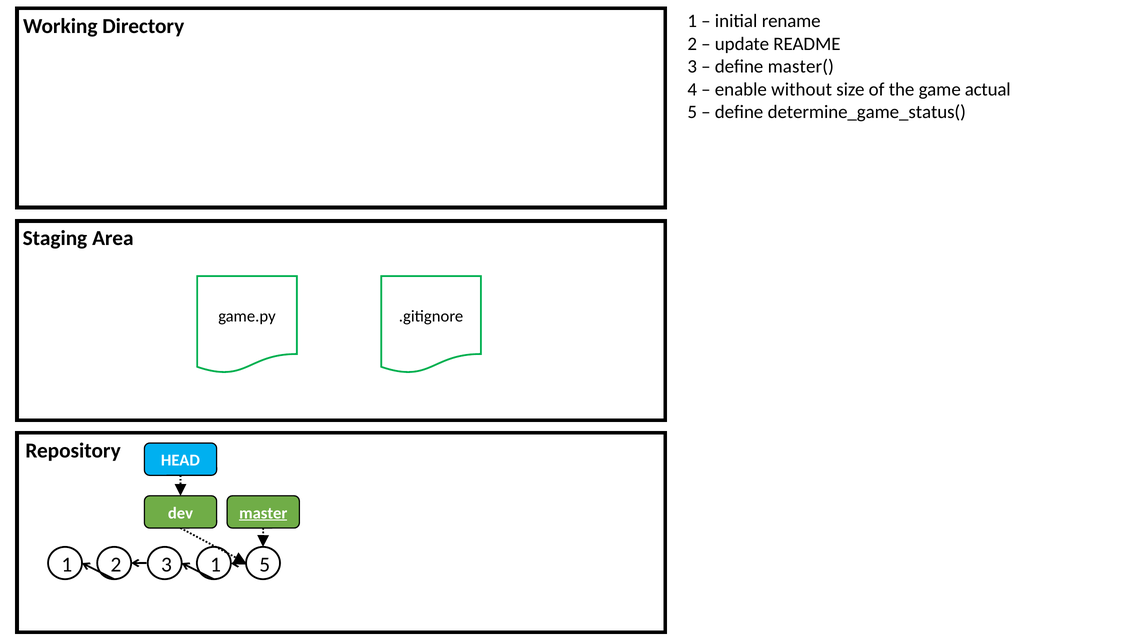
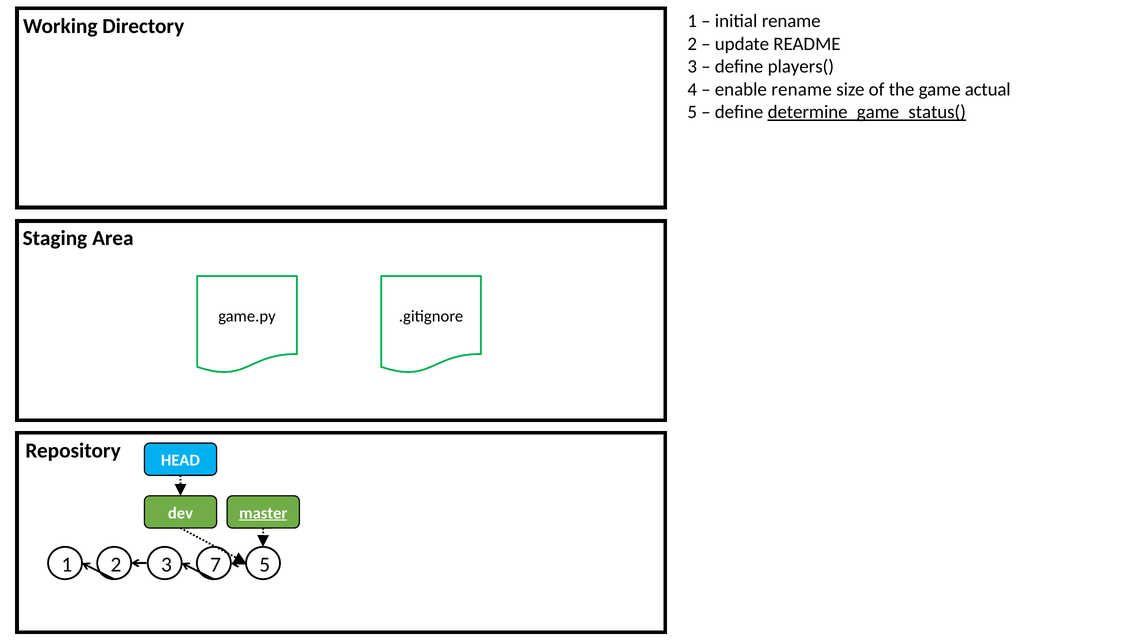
master(: master( -> players( (801, 67)
enable without: without -> rename (802, 89)
determine_game_status( underline: none -> present (867, 112)
3 1: 1 -> 7 (216, 565)
